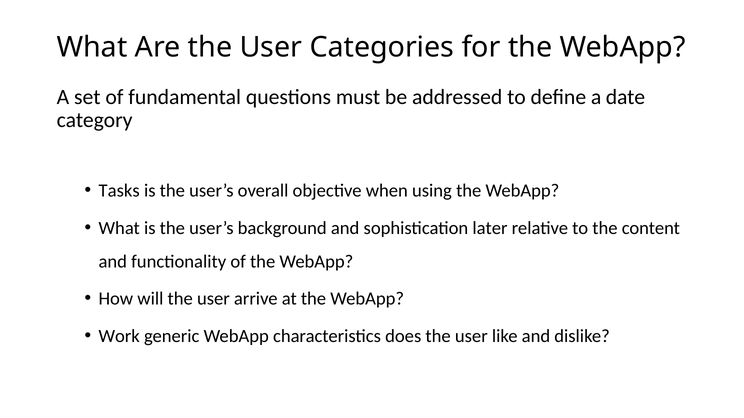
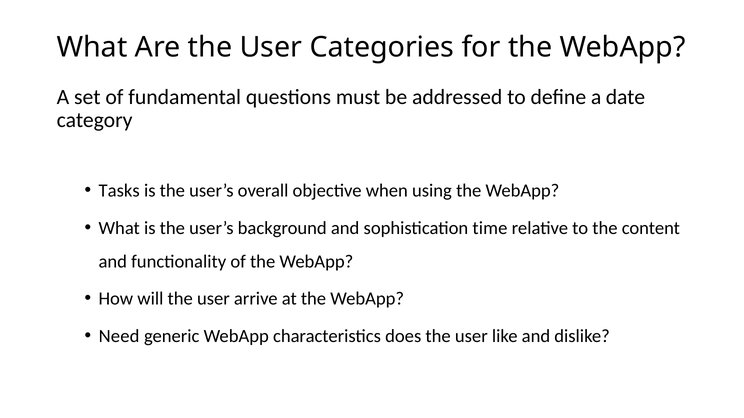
later: later -> time (490, 228)
Work: Work -> Need (119, 336)
